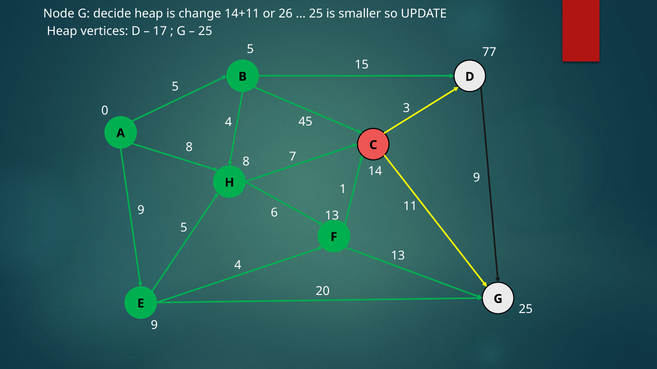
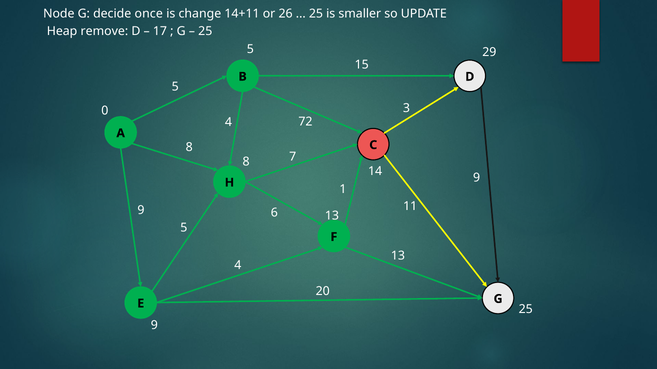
decide heap: heap -> once (149, 14)
vertices: vertices -> remove (104, 31)
77: 77 -> 29 (489, 52)
45: 45 -> 72 (305, 122)
